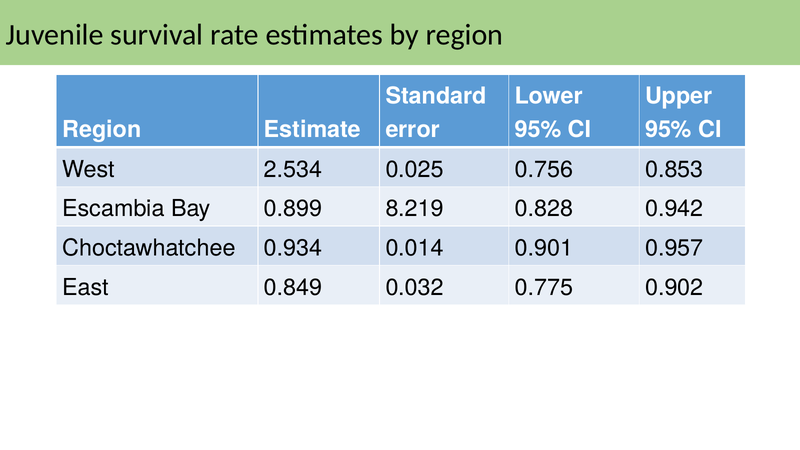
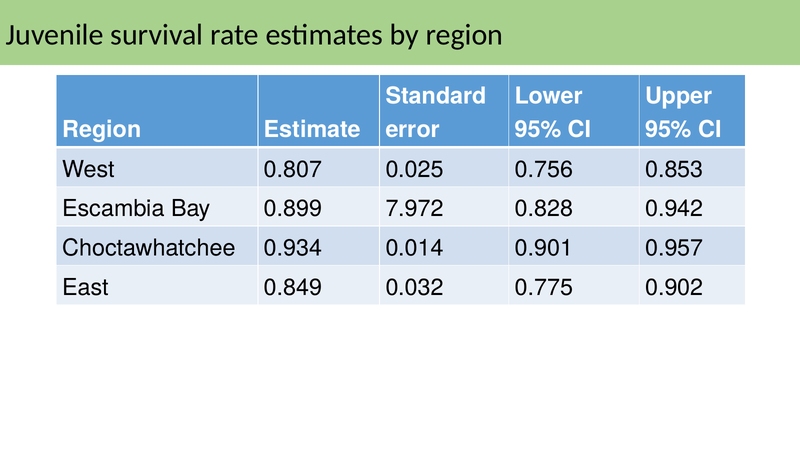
2.534: 2.534 -> 0.807 (293, 169)
8.219: 8.219 -> 7.972 (415, 209)
